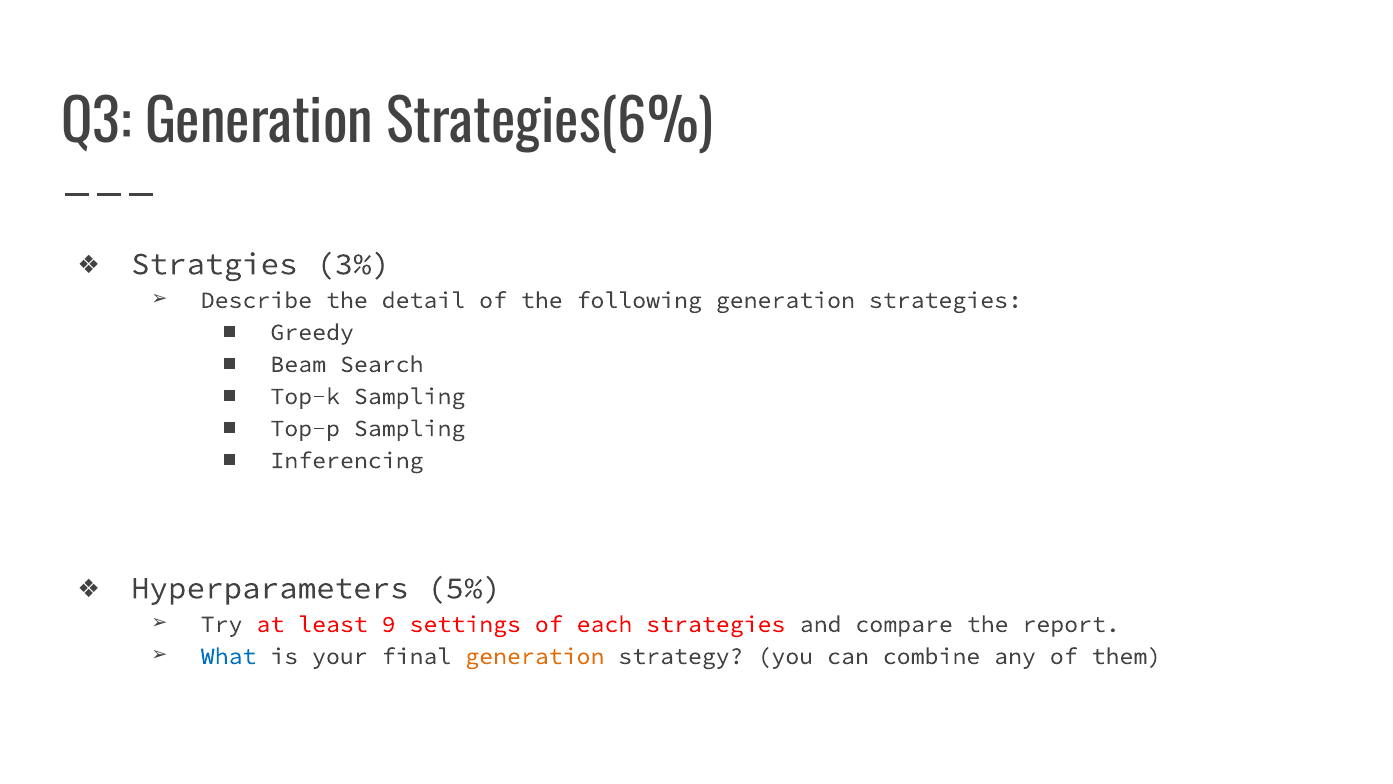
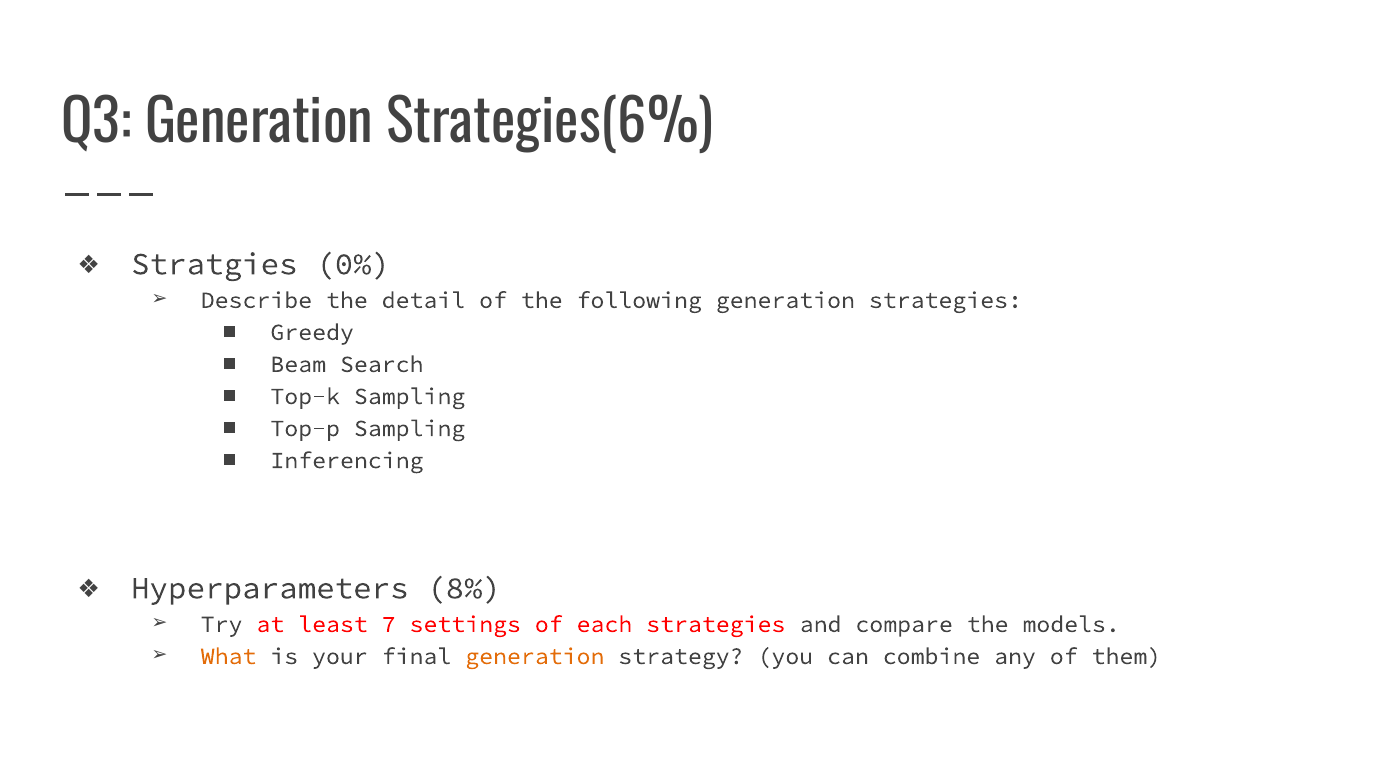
3%: 3% -> 0% (353, 264)
5%: 5% -> 8% (464, 588)
9: 9 -> 7 (389, 624)
report: report -> models (1071, 624)
What colour: blue -> orange (229, 656)
